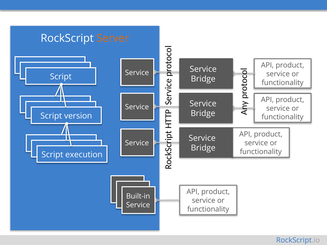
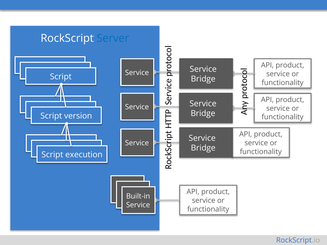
Server colour: orange -> blue (113, 38)
